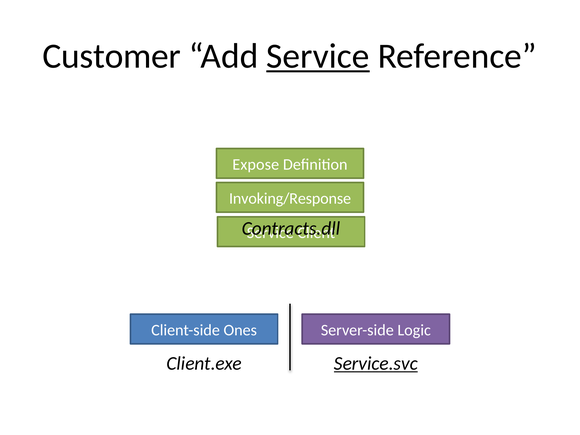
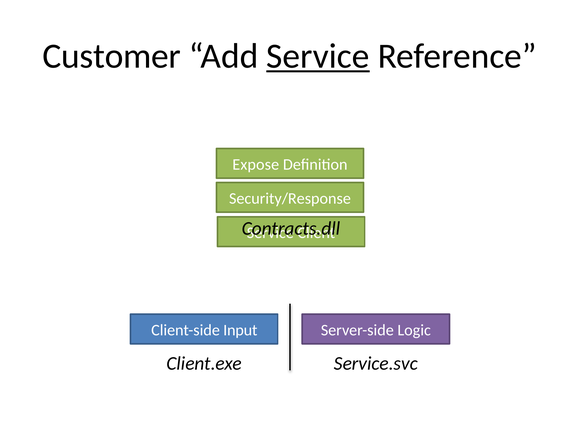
Invoking/Response: Invoking/Response -> Security/Response (290, 198)
Ones: Ones -> Input (240, 330)
Service.svc underline: present -> none (376, 364)
